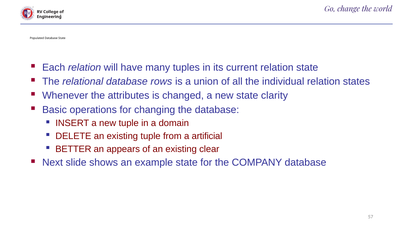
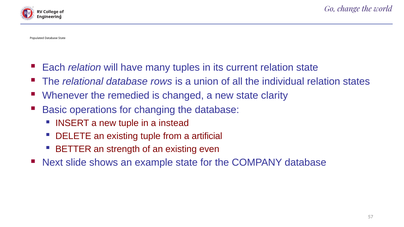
attributes: attributes -> remedied (129, 96)
domain: domain -> instead (174, 123)
appears: appears -> strength (123, 149)
clear: clear -> even (209, 149)
